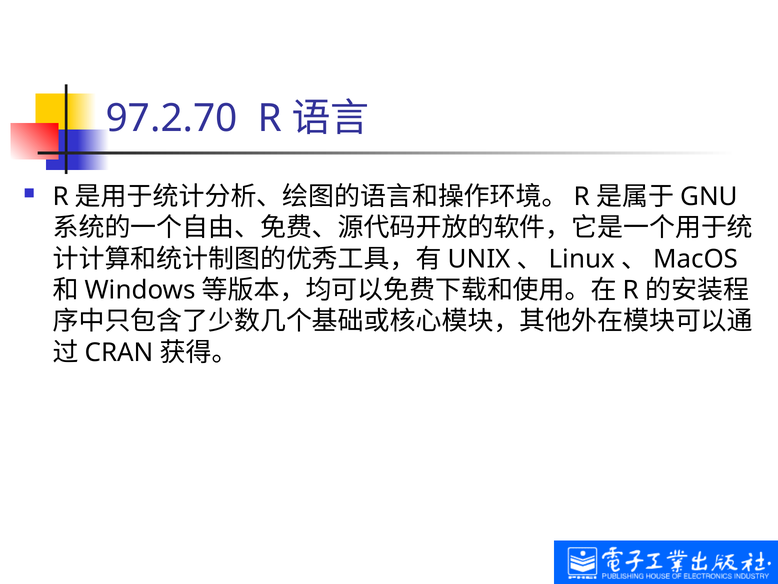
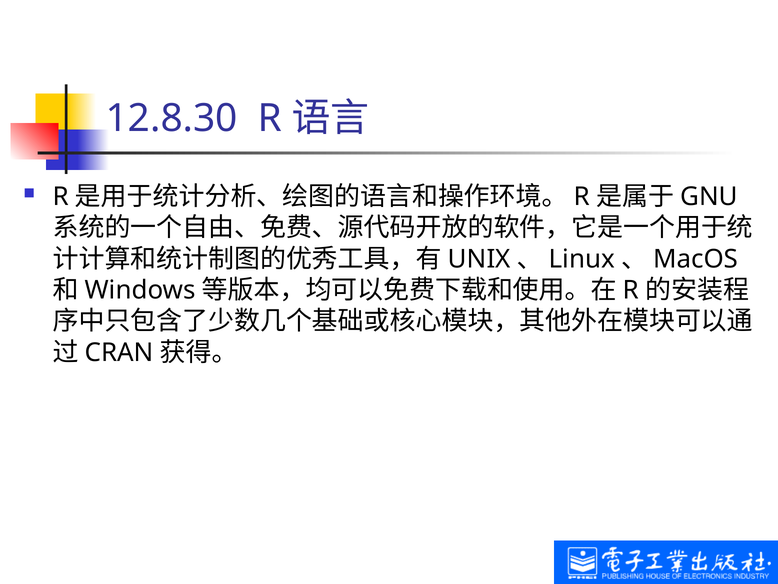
97.2.70: 97.2.70 -> 12.8.30 (172, 118)
